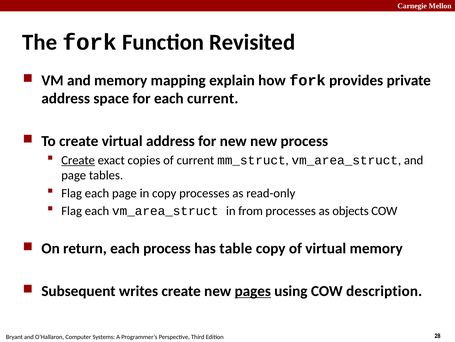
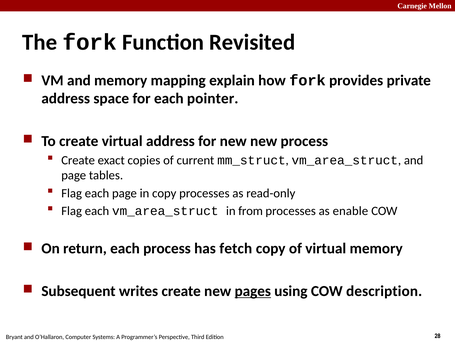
each current: current -> pointer (213, 98)
Create underline: present -> none (78, 160)
objects: objects -> enable (350, 210)
table: table -> fetch (236, 248)
